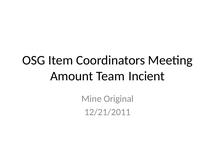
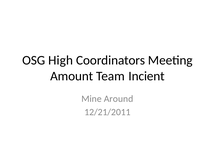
Item: Item -> High (61, 60)
Original: Original -> Around (119, 99)
